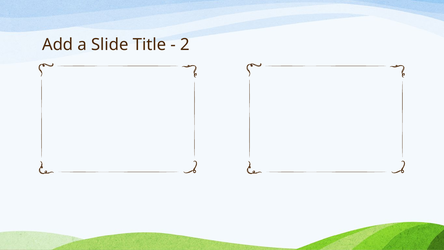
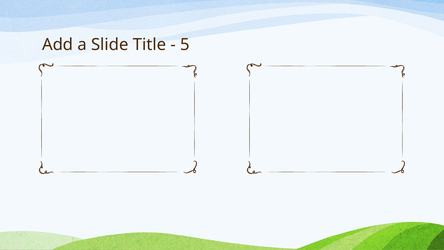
2: 2 -> 5 (185, 45)
